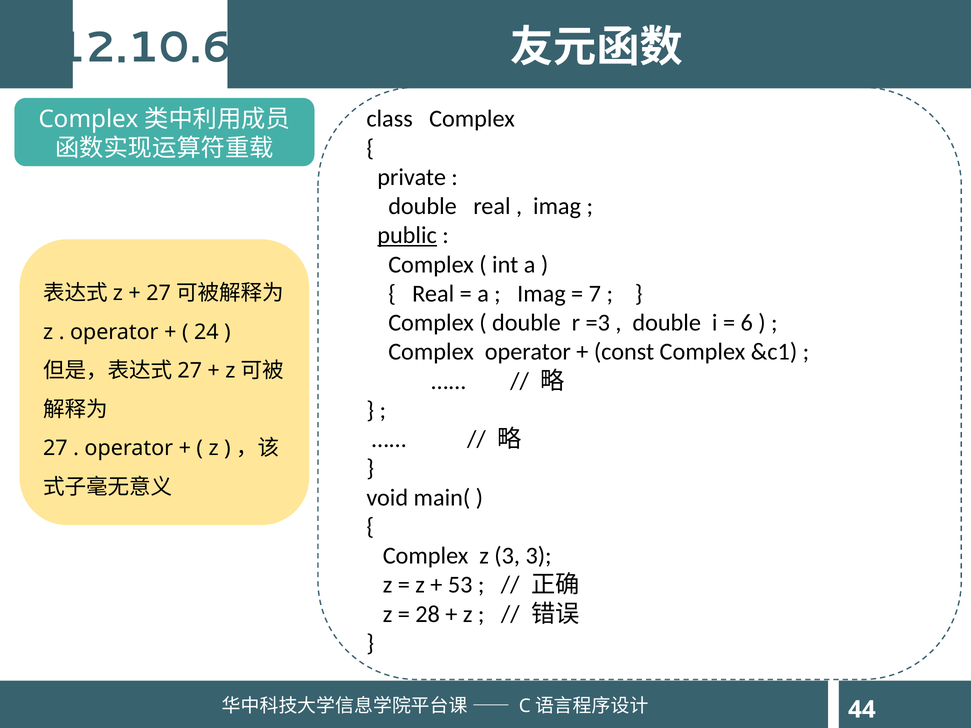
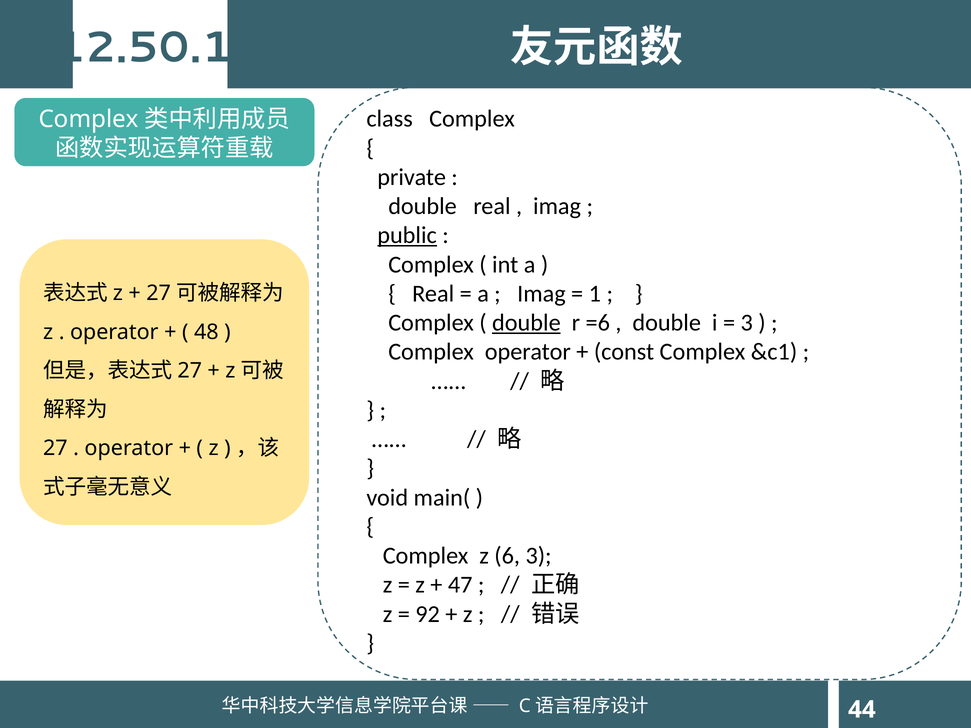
12.10.6: 12.10.6 -> 12.50.1 (143, 48)
7: 7 -> 1 (595, 294)
double underline: none -> present (526, 323)
=3: =3 -> =6 (598, 323)
6: 6 -> 3 (747, 323)
24: 24 -> 48 (206, 332)
z 3: 3 -> 6 (507, 556)
53: 53 -> 47 (460, 585)
28: 28 -> 92 (428, 614)
